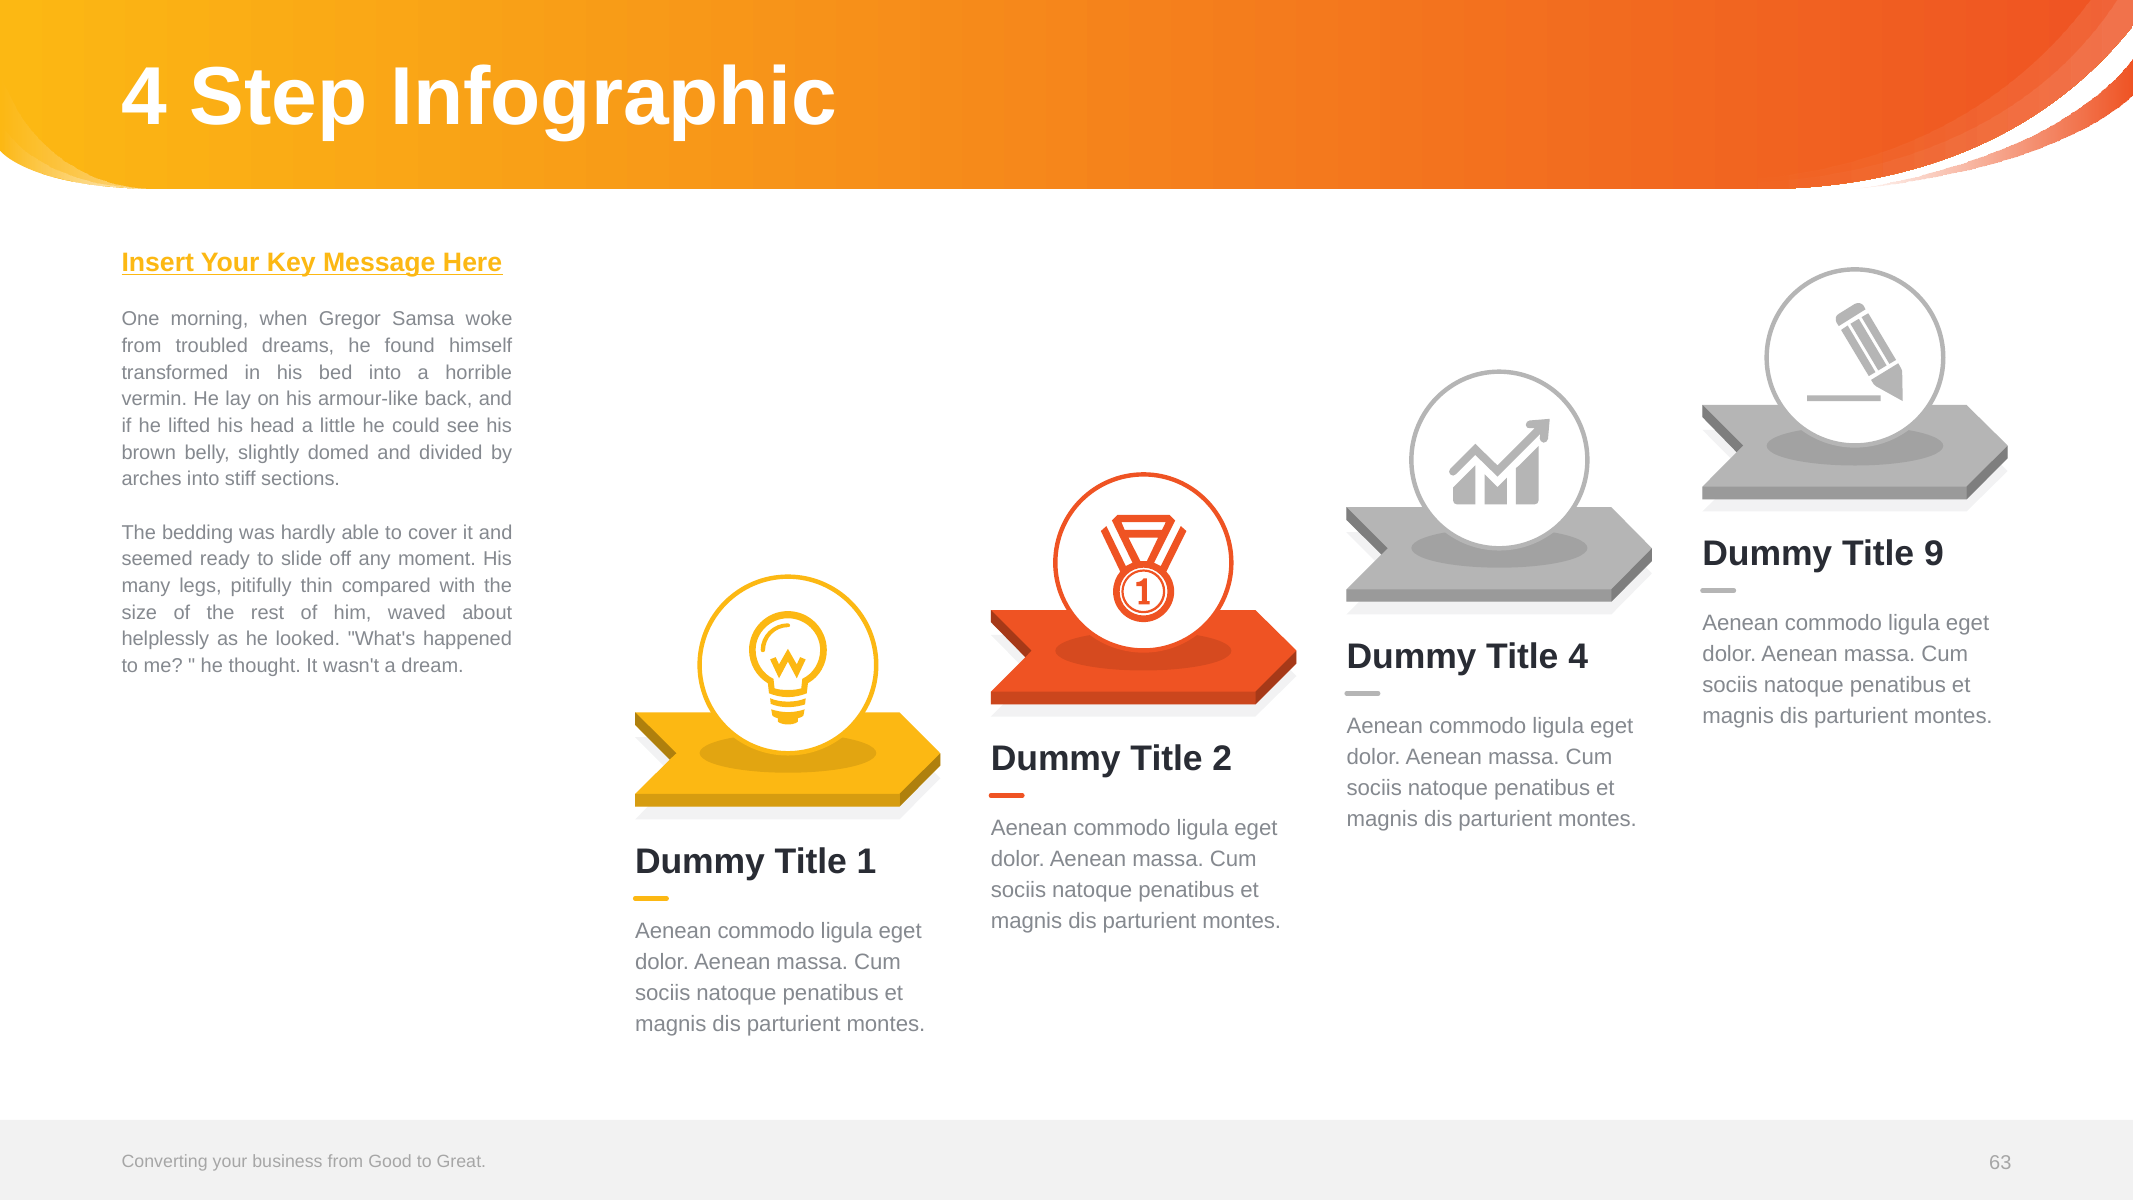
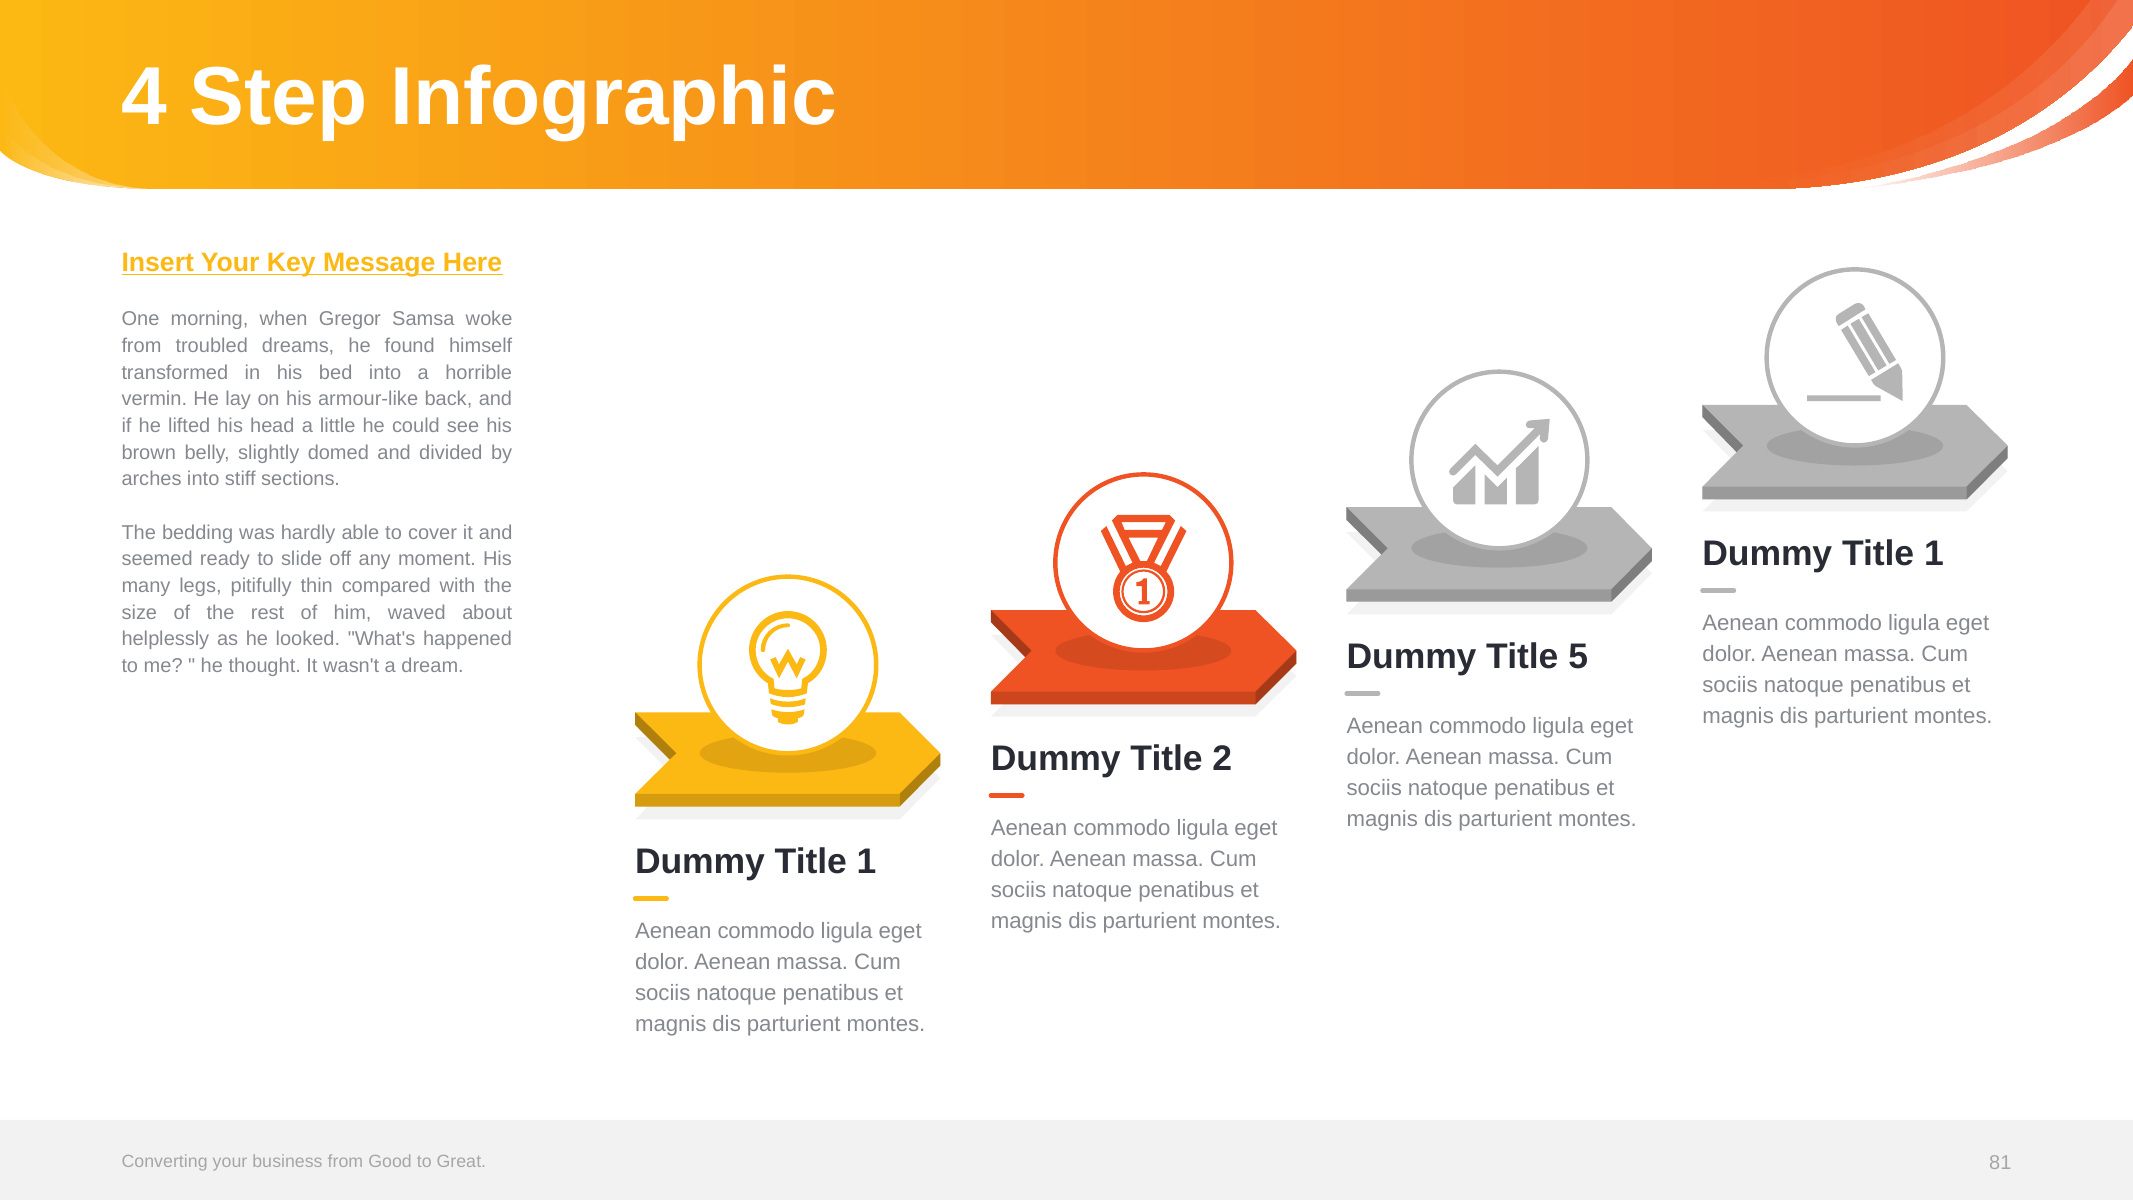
9: 9 -> 1 (1934, 554)
Title 4: 4 -> 5 (1578, 656)
63: 63 -> 81 (2000, 1163)
